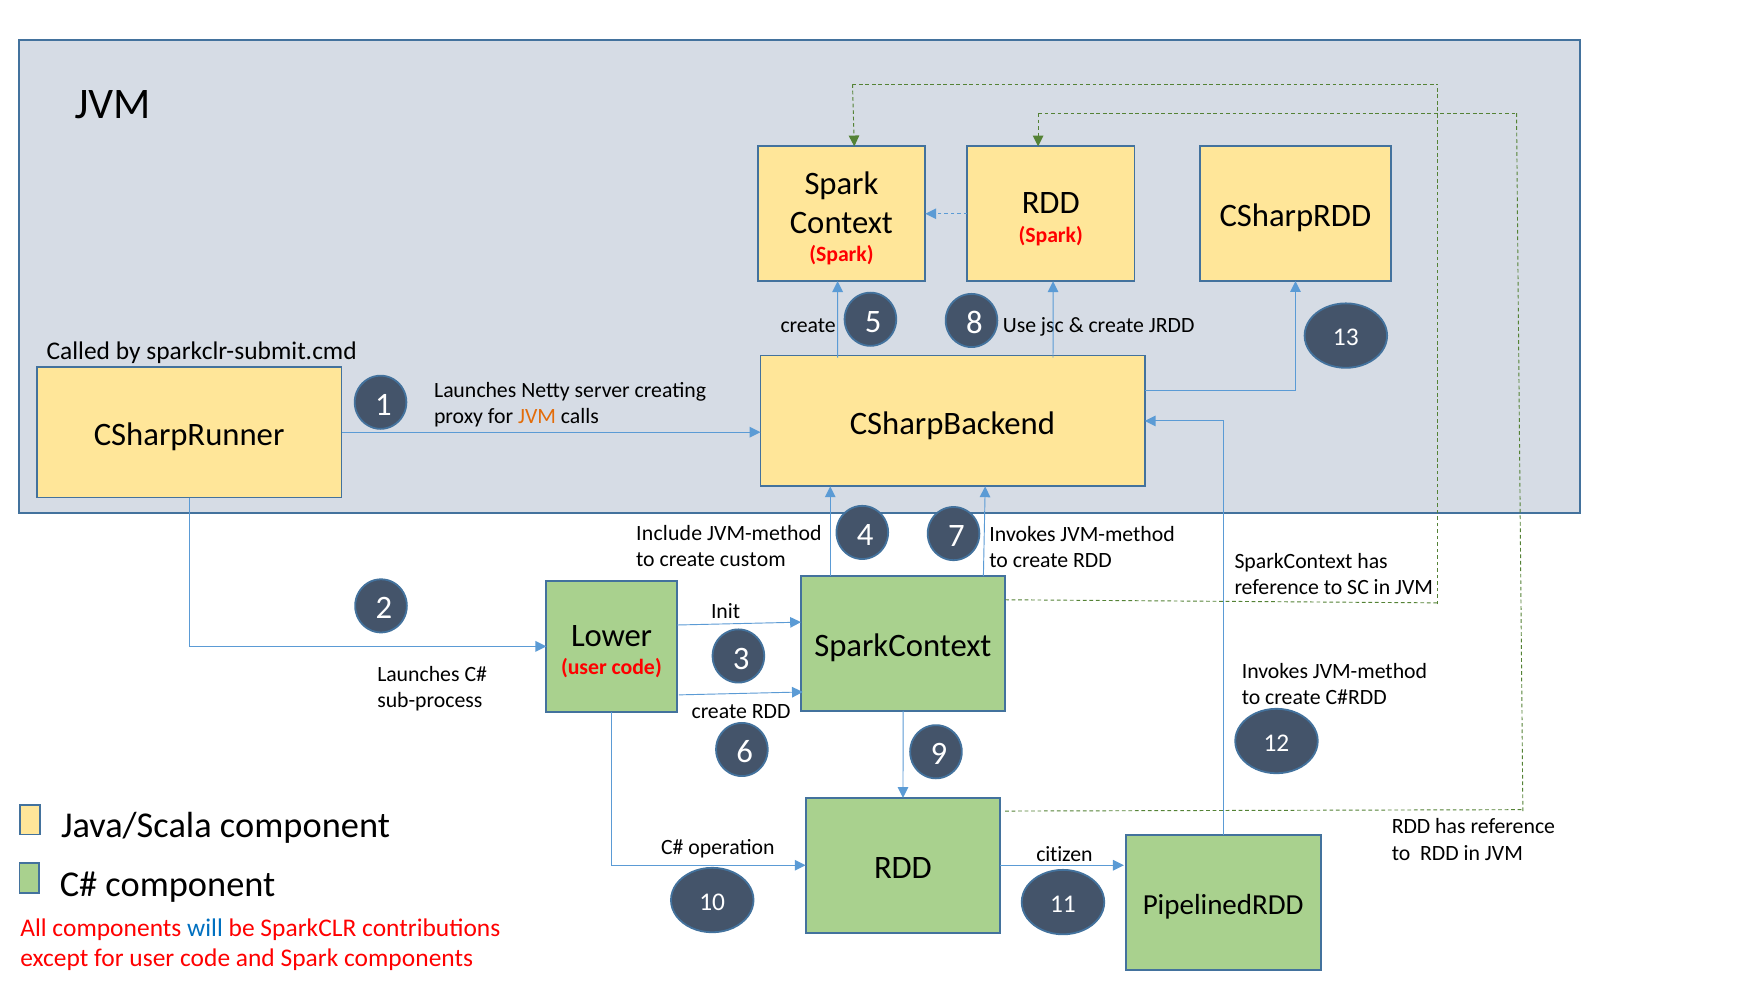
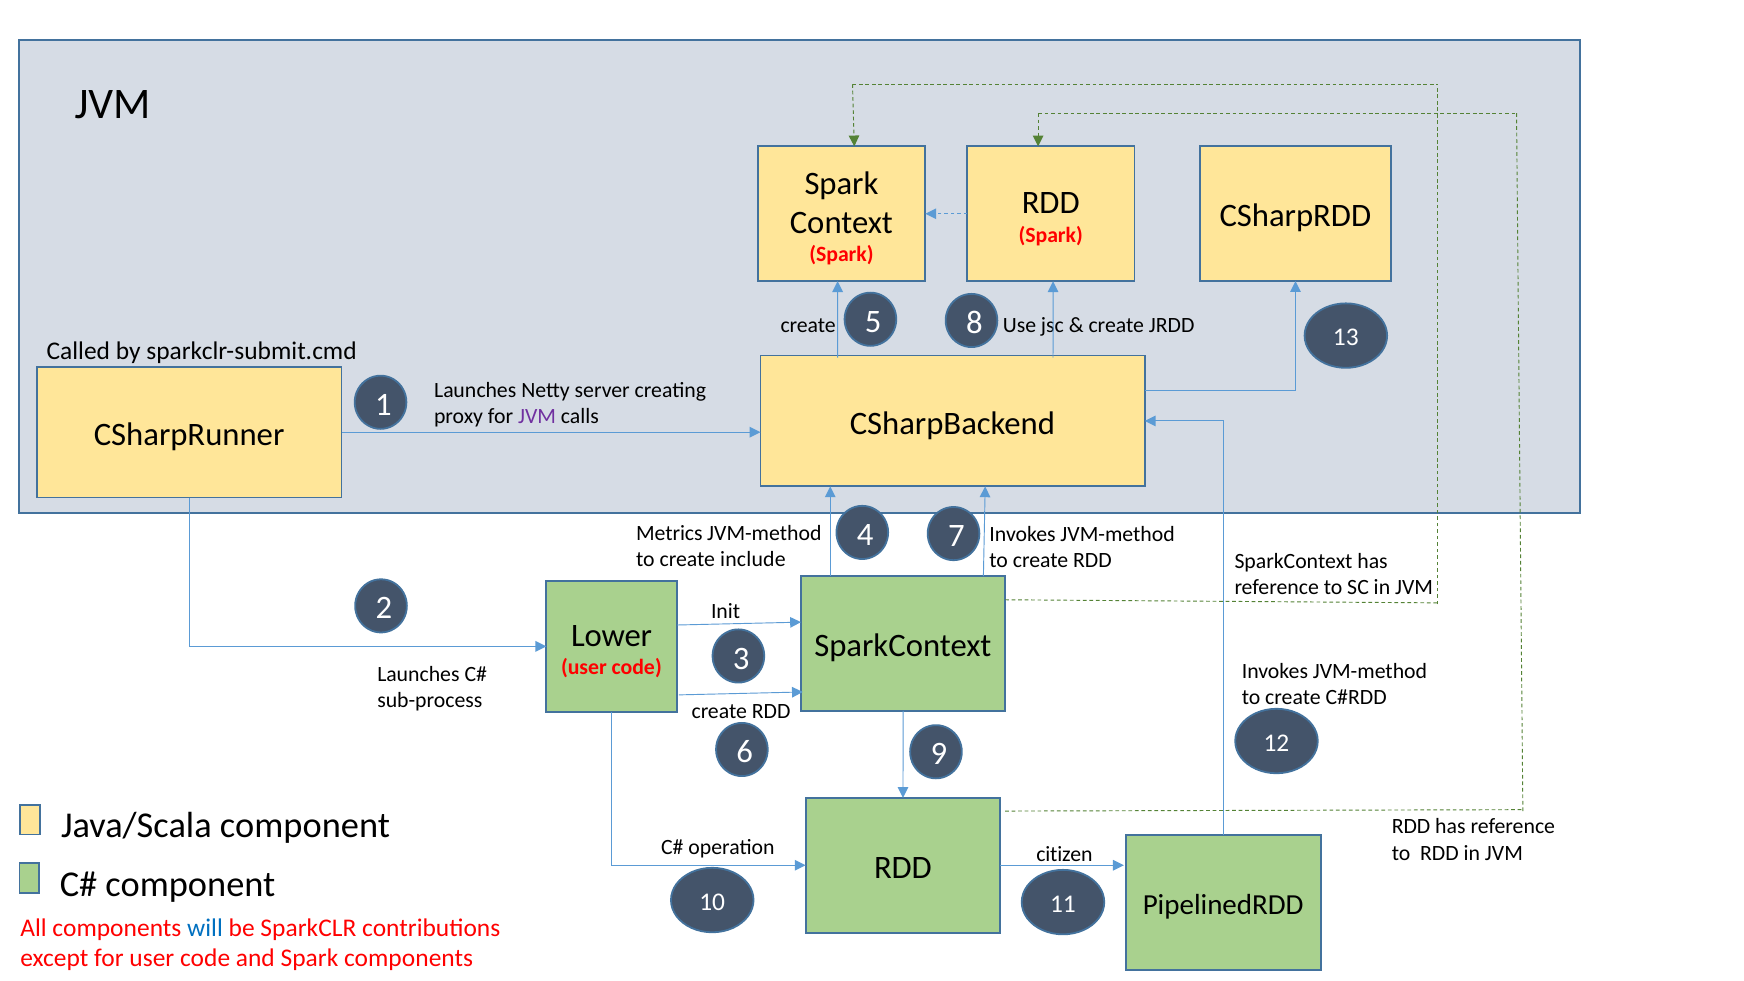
JVM colour: orange -> purple (537, 416)
Include: Include -> Metrics (669, 534)
custom: custom -> include (753, 560)
